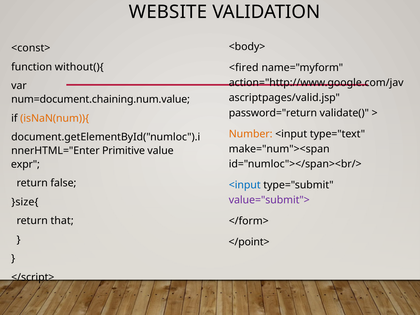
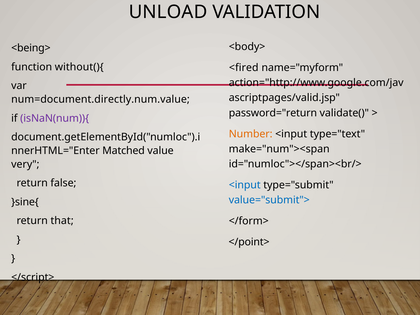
WEBSITE: WEBSITE -> UNLOAD (168, 12)
<const>: <const> -> <being> (31, 48)
num=document.chaining.num.value: num=document.chaining.num.value -> num=document.directly.num.value (100, 99)
isNaN(num)){ colour: orange -> purple (55, 118)
Primitive: Primitive -> Matched (124, 151)
expr: expr -> very (25, 164)
value="submit"> colour: purple -> blue (269, 200)
}size{: }size{ -> }sine{ (25, 202)
